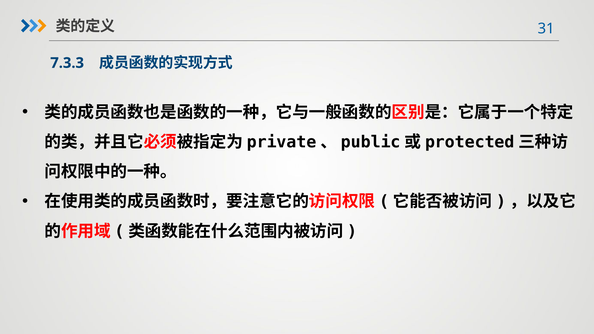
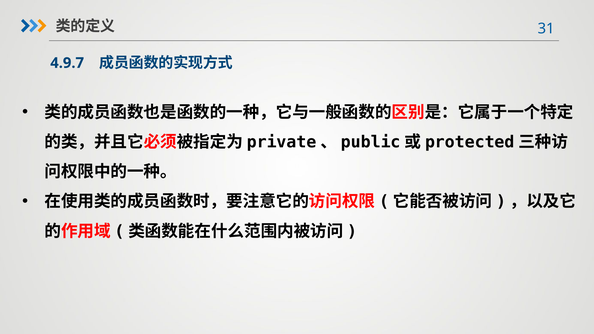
7.3.3: 7.3.3 -> 4.9.7 (67, 63)
